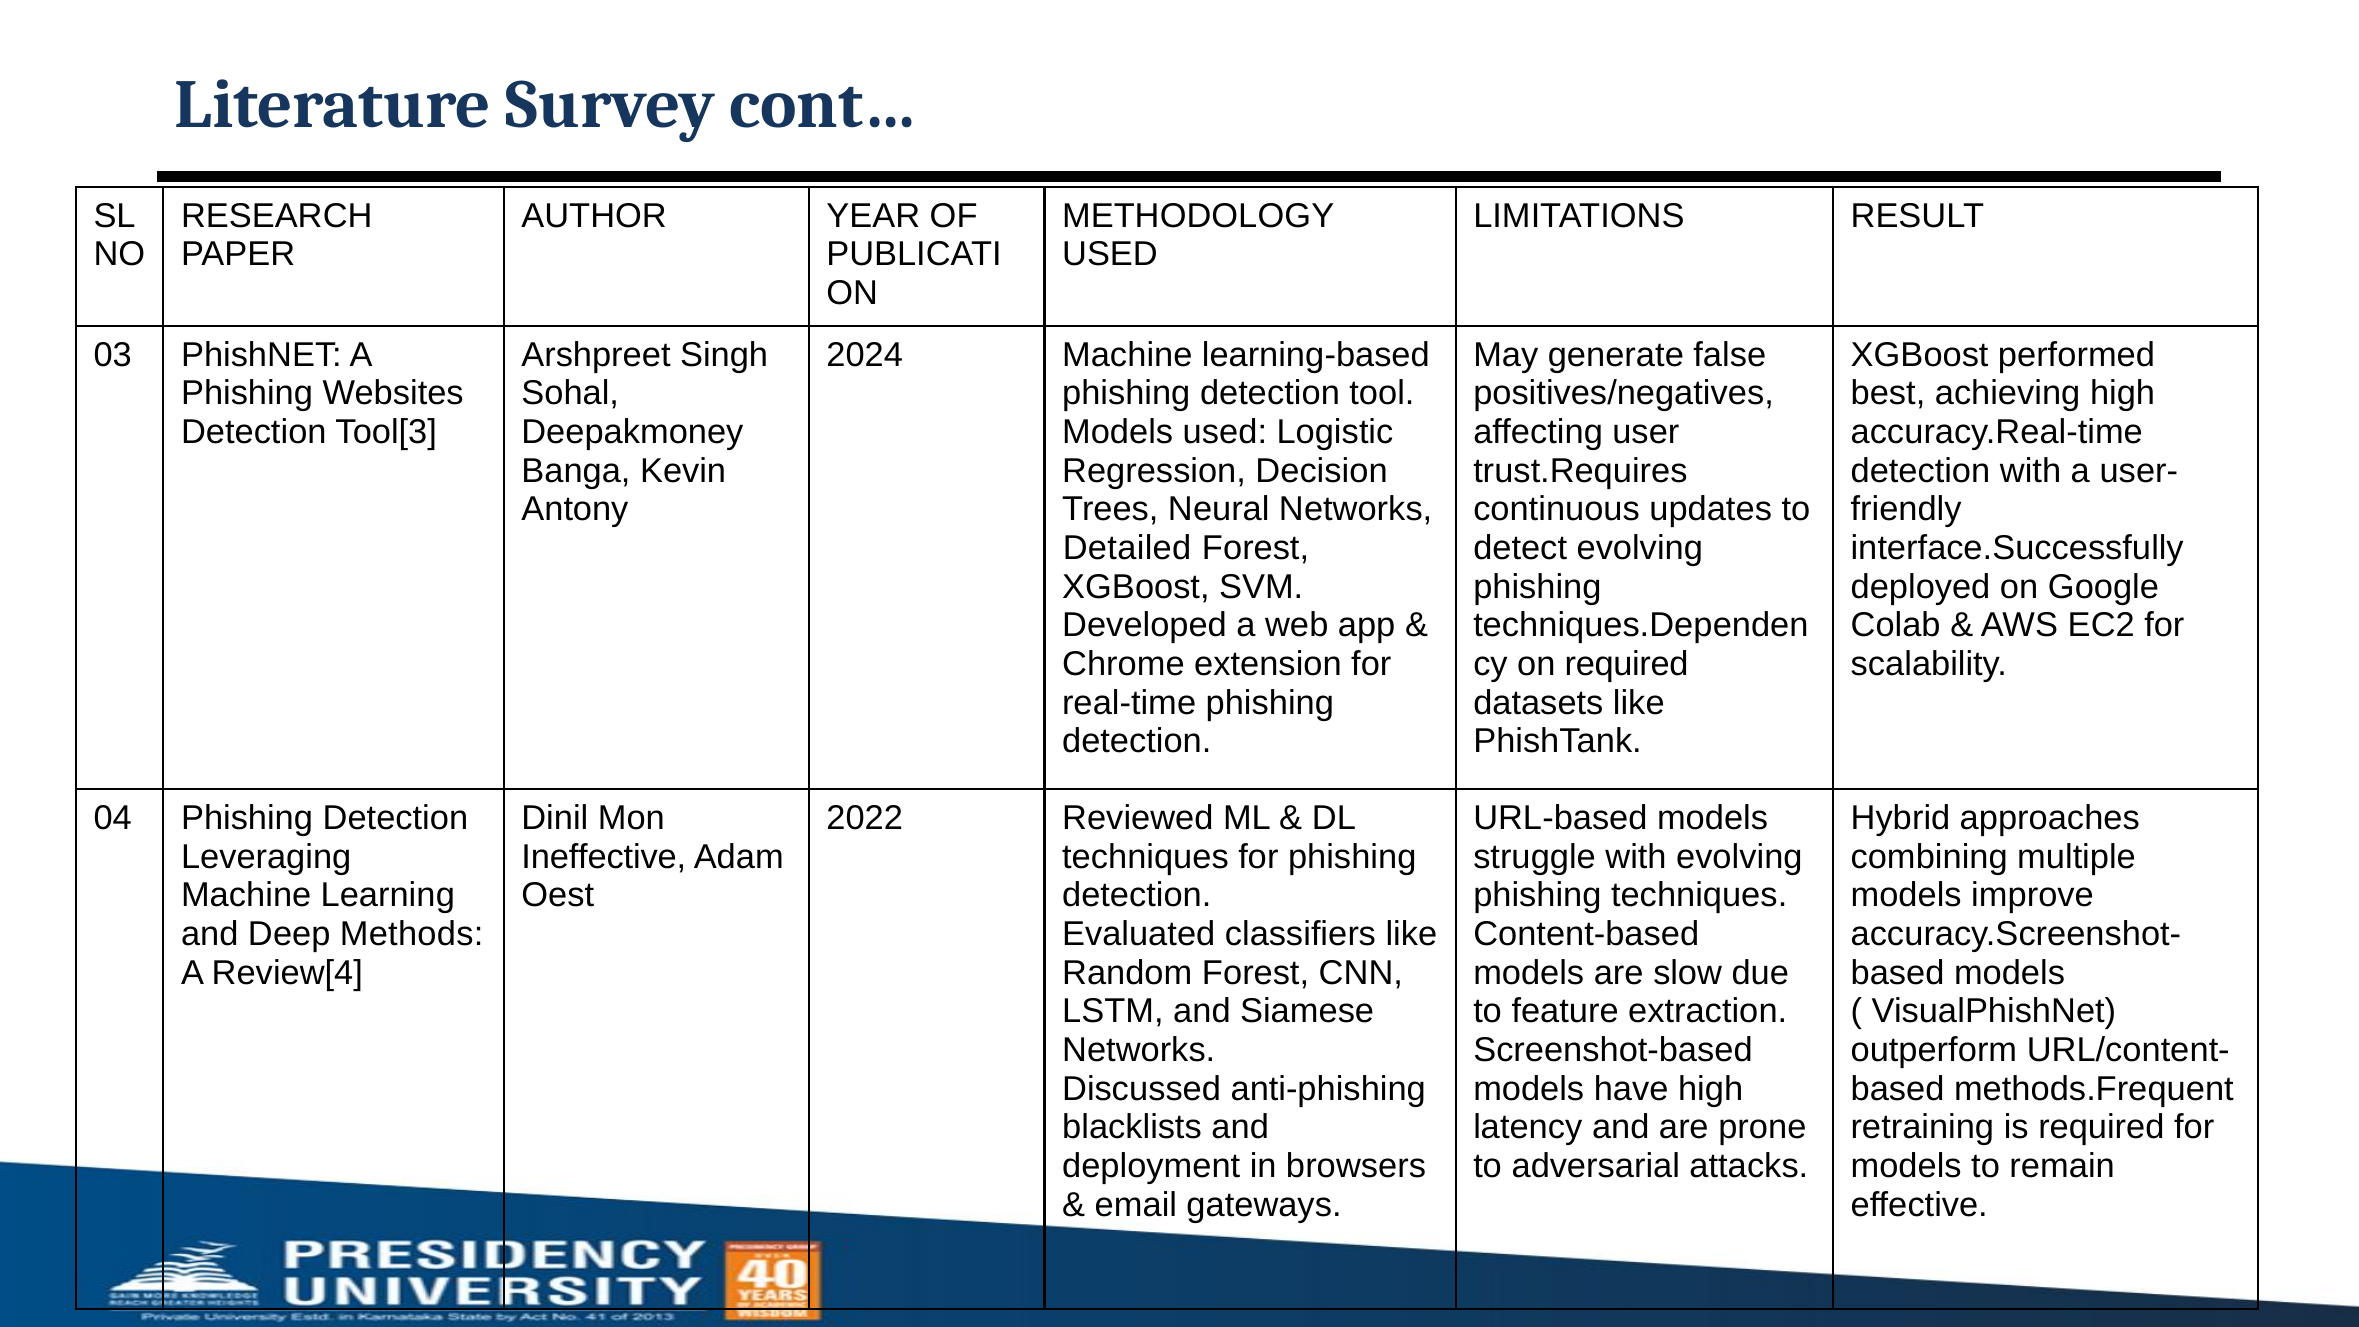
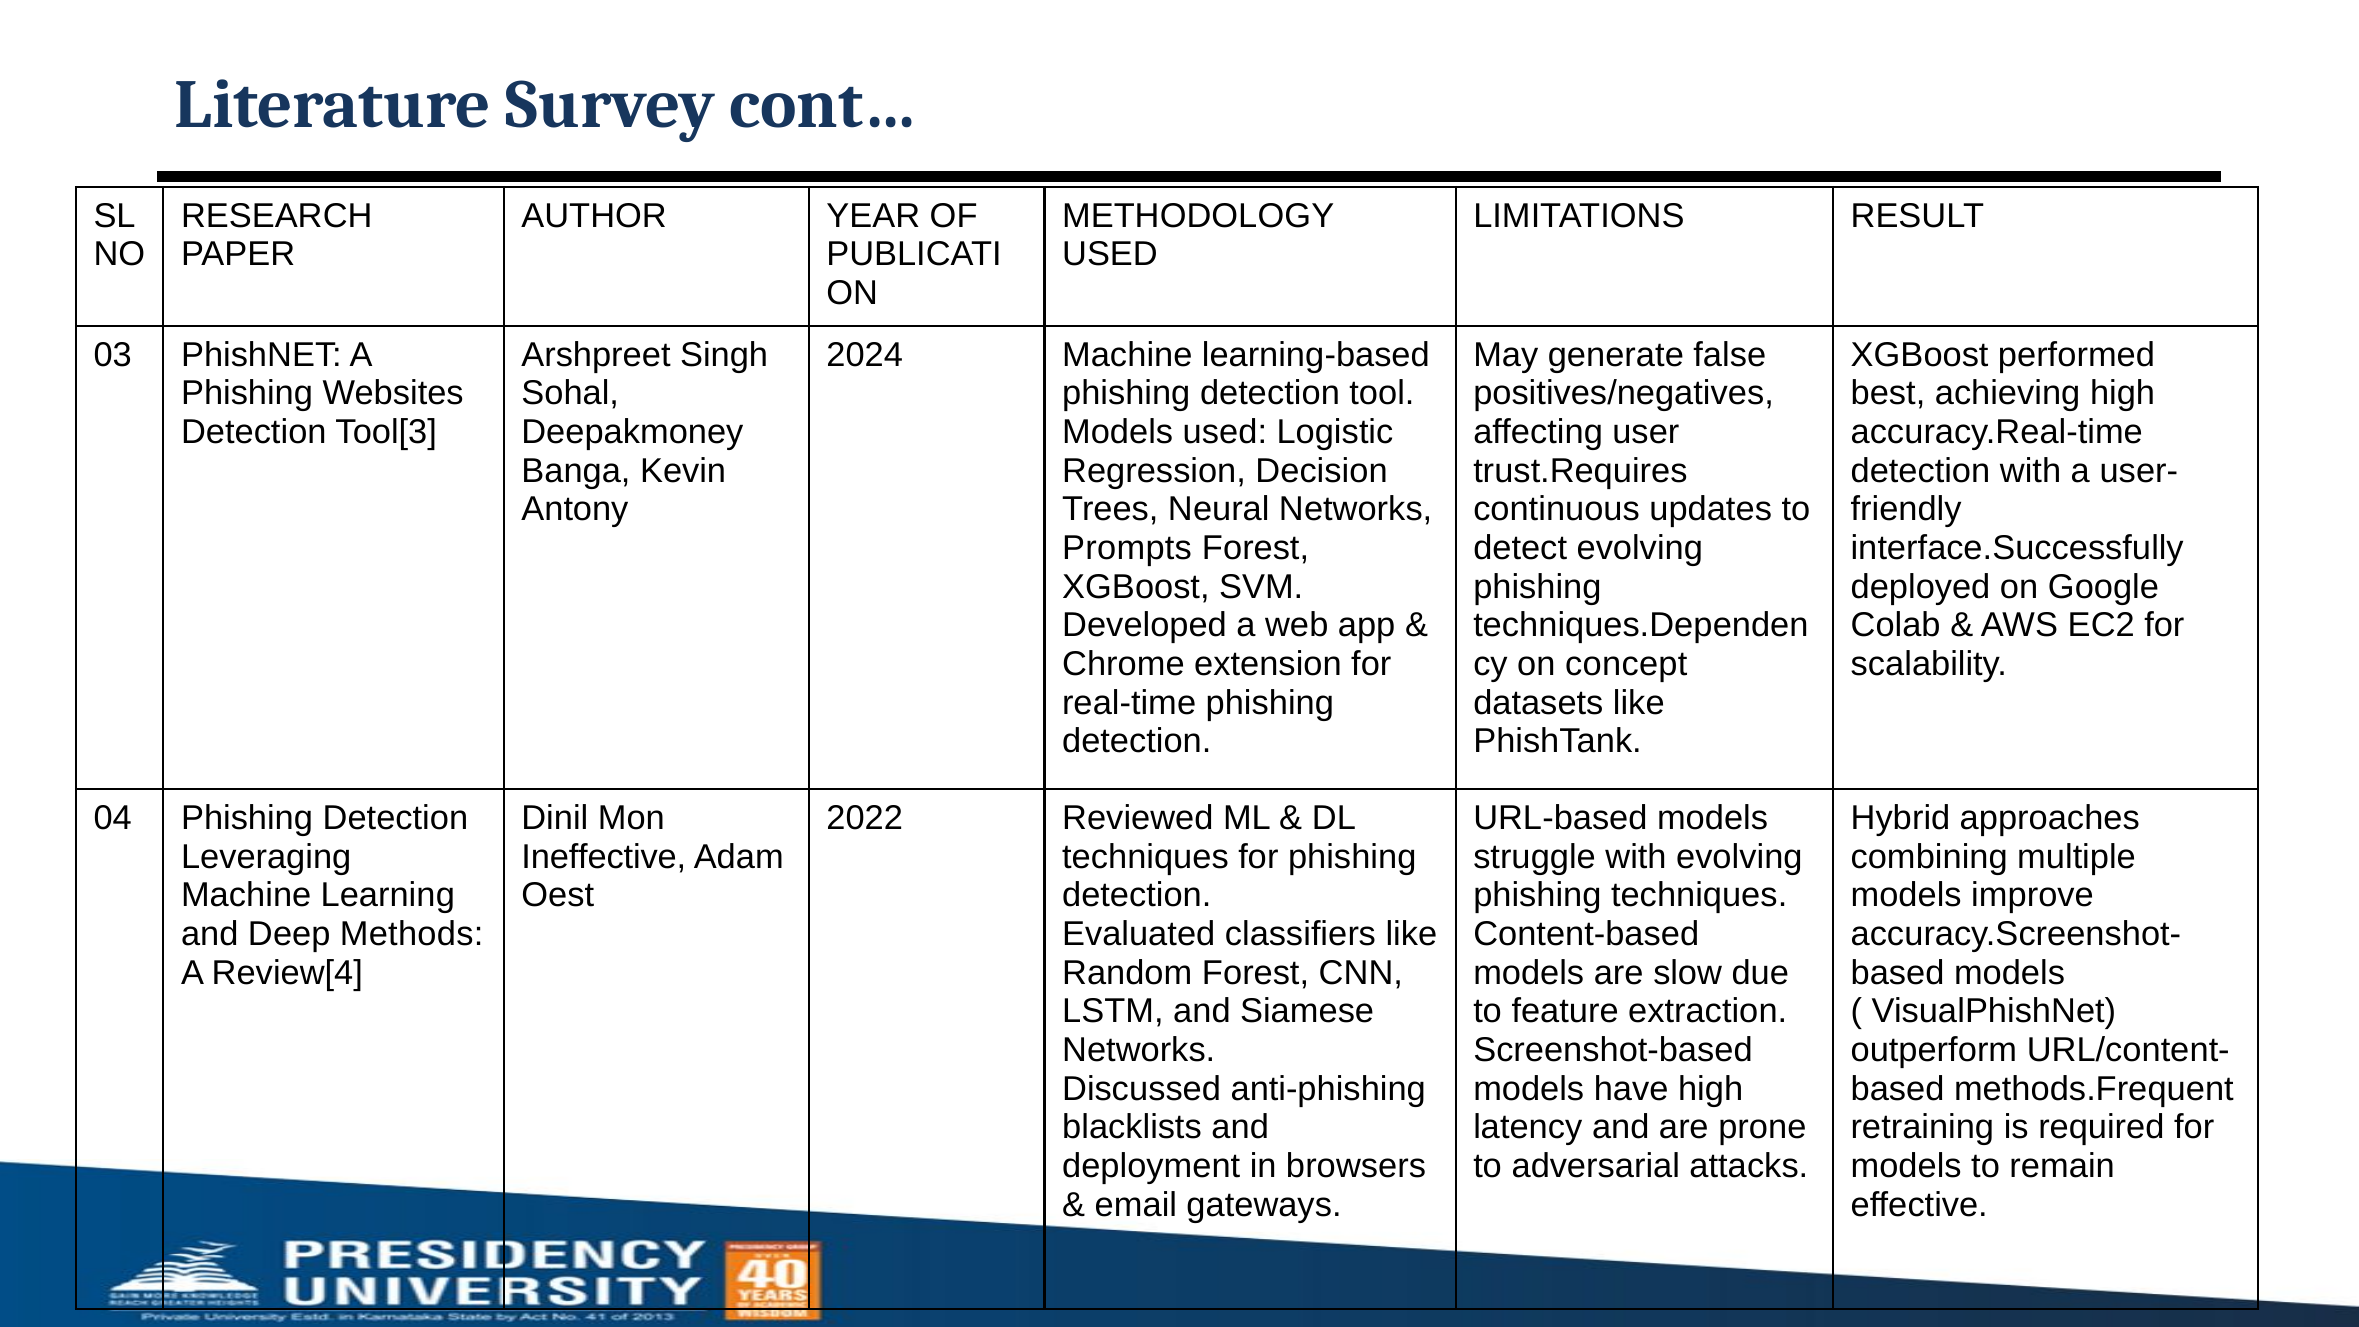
Detailed: Detailed -> Prompts (1127, 548)
on required: required -> concept (1626, 664)
